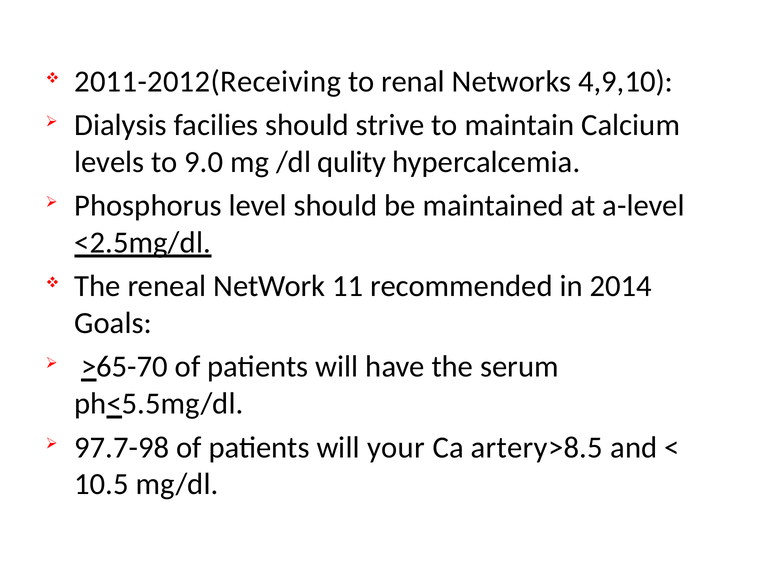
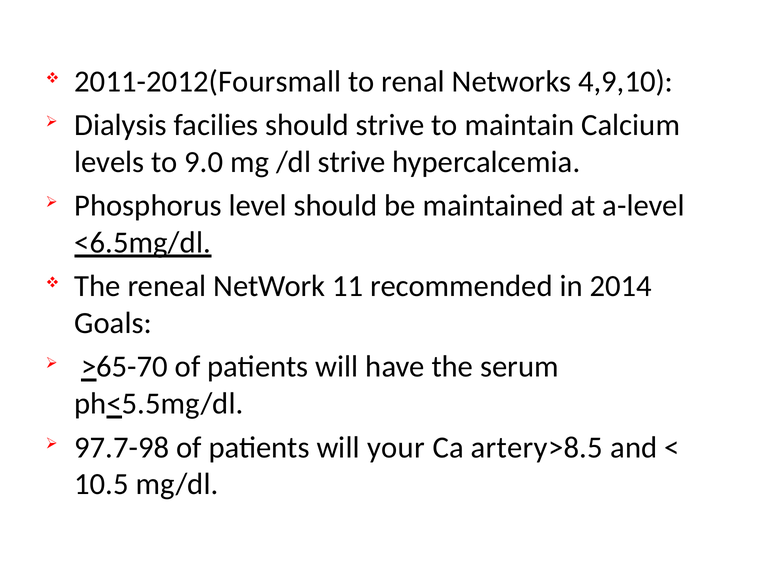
2011-2012(Receiving: 2011-2012(Receiving -> 2011-2012(Foursmall (208, 82)
/dl qulity: qulity -> strive (352, 162)
<2.5mg/dl: <2.5mg/dl -> <6.5mg/dl (143, 242)
